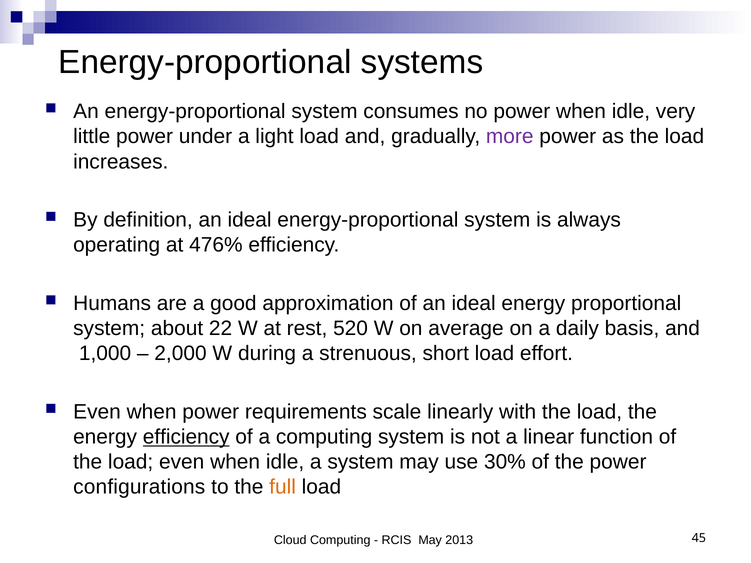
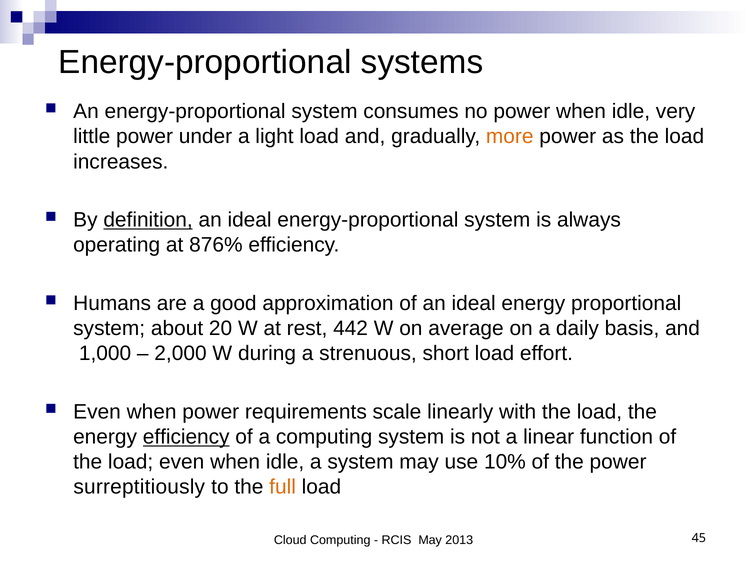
more colour: purple -> orange (510, 137)
definition underline: none -> present (148, 220)
476%: 476% -> 876% (216, 245)
22: 22 -> 20 (221, 329)
520: 520 -> 442 (351, 329)
30%: 30% -> 10% (505, 462)
configurations: configurations -> surreptitiously (139, 487)
